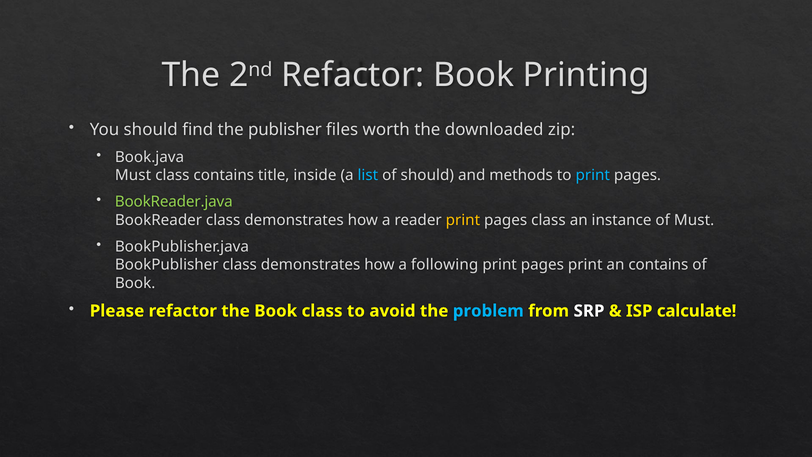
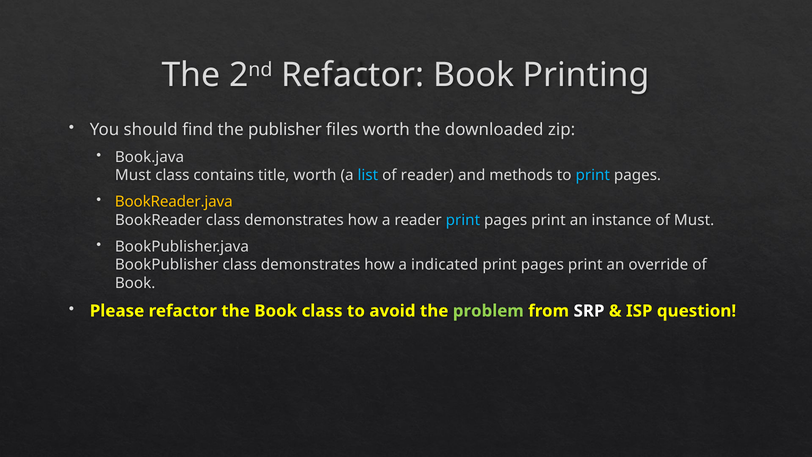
title inside: inside -> worth (315, 175)
of should: should -> reader (427, 175)
BookReader.java colour: light green -> yellow (174, 202)
print colour: yellow -> light blue (463, 220)
class: class -> print (548, 220)
following: following -> indicated (445, 265)
an contains: contains -> override (658, 265)
problem colour: light blue -> light green (488, 311)
calculate: calculate -> question (697, 311)
